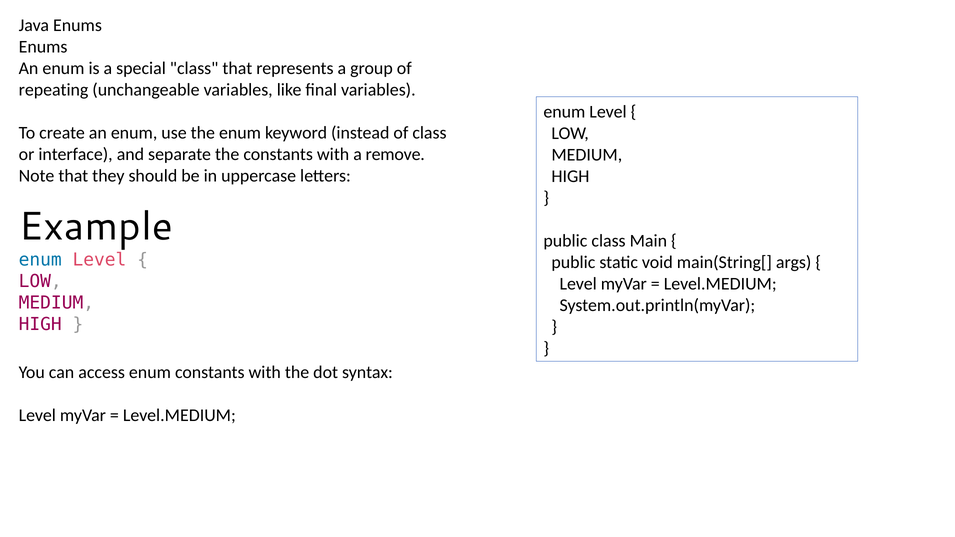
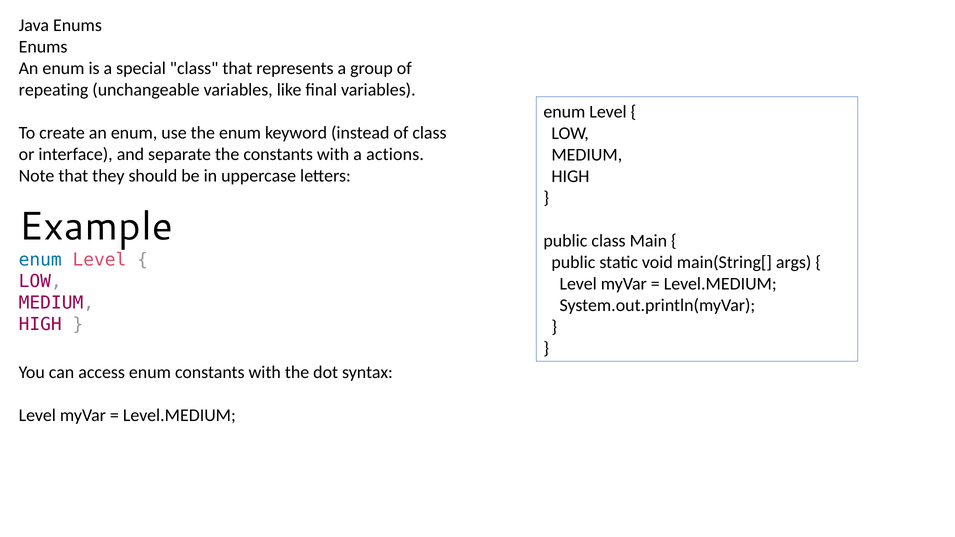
remove: remove -> actions (395, 154)
